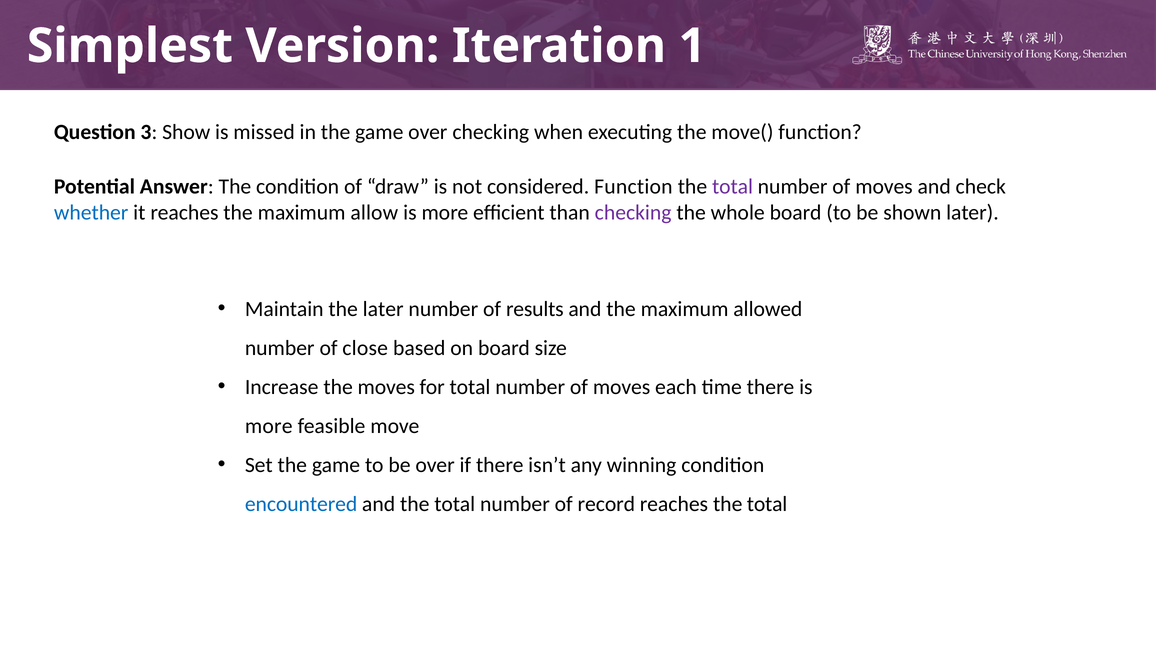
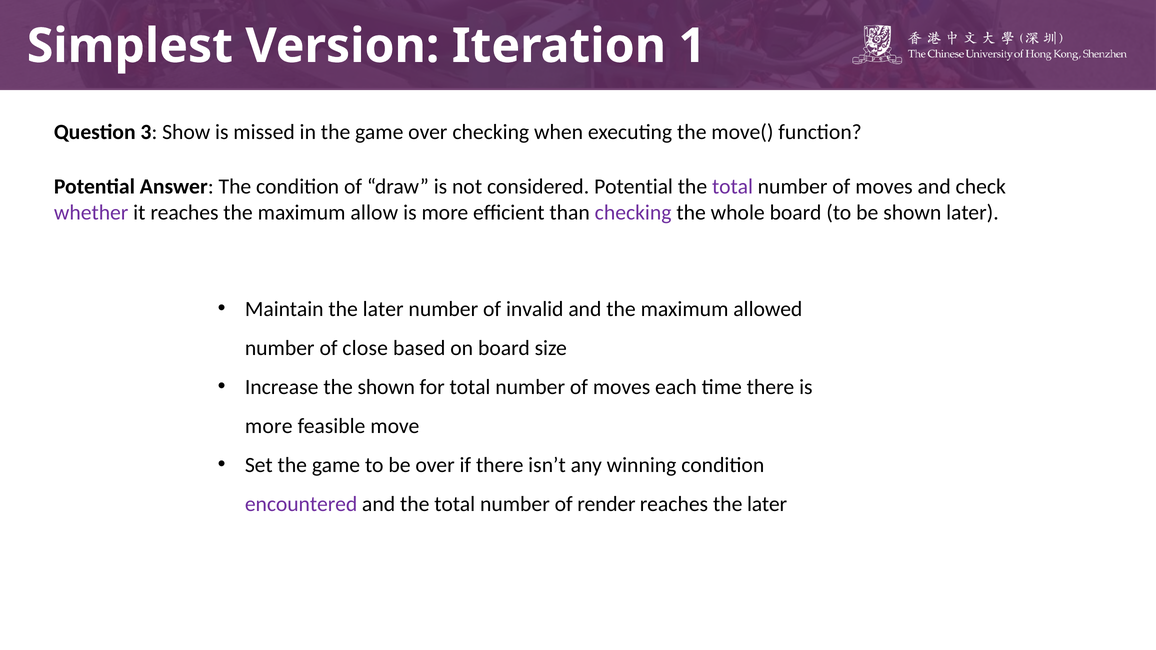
considered Function: Function -> Potential (634, 187)
whether colour: blue -> purple (91, 213)
results: results -> invalid (535, 309)
the moves: moves -> shown (386, 387)
encountered colour: blue -> purple (301, 504)
record: record -> render (606, 504)
reaches the total: total -> later (767, 504)
